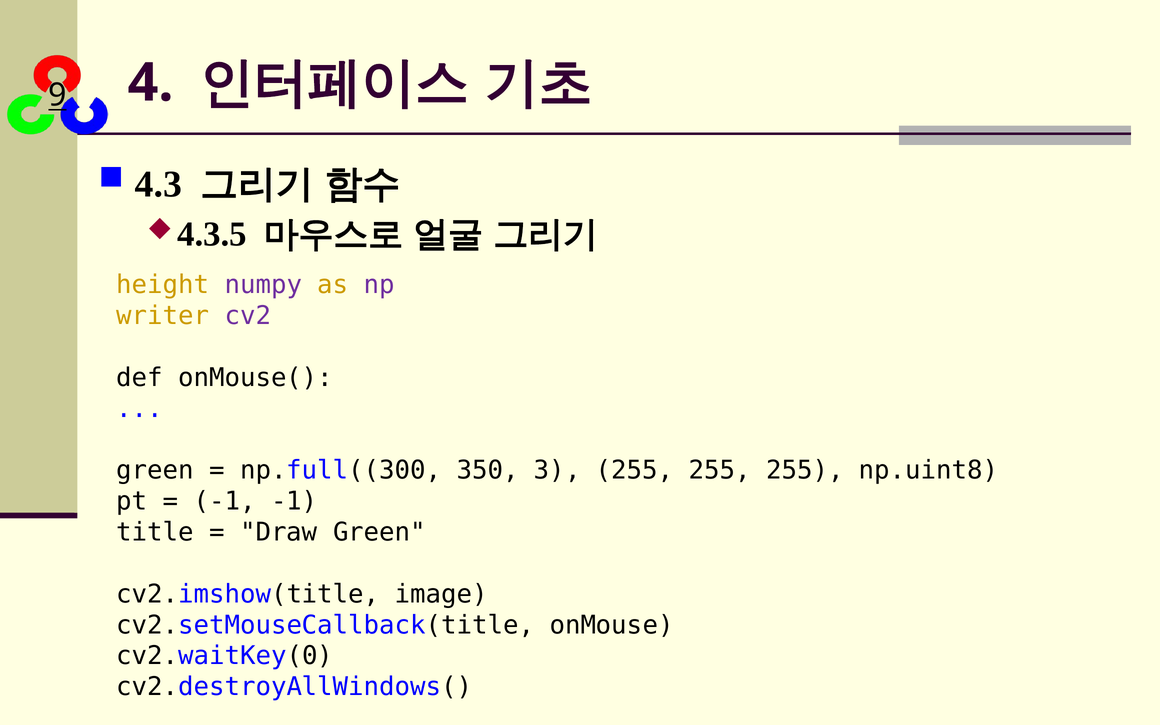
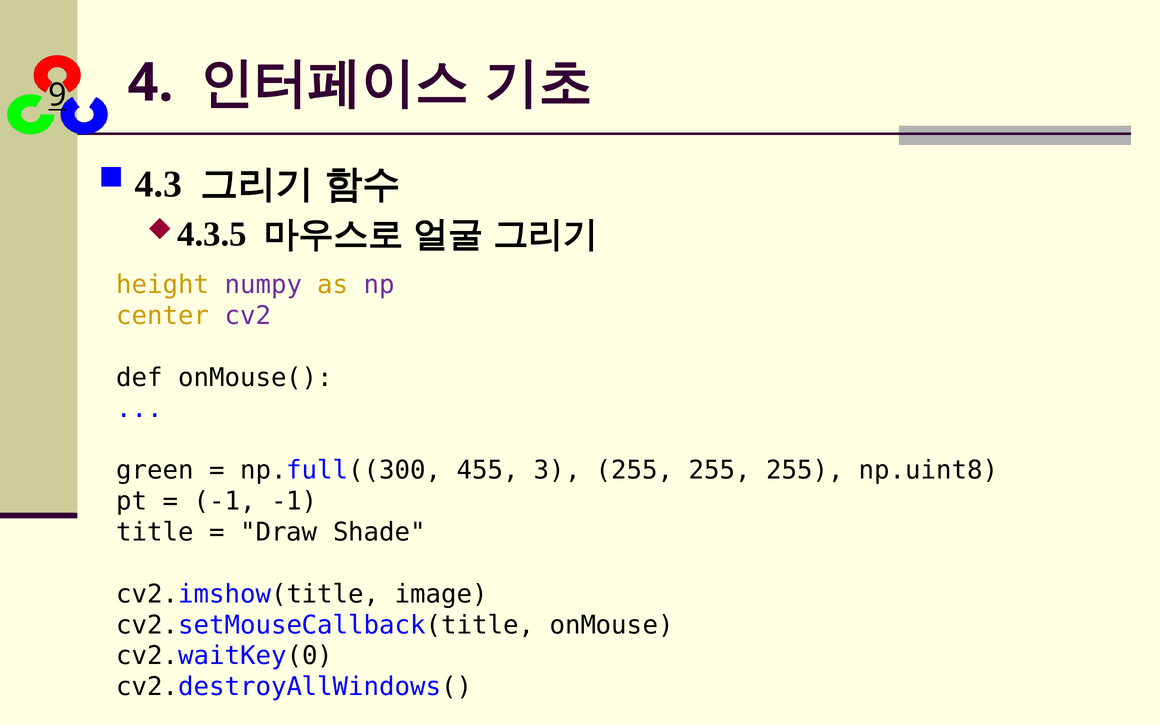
writer: writer -> center (163, 316)
350: 350 -> 455 (488, 470)
Draw Green: Green -> Shade (379, 532)
